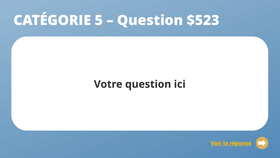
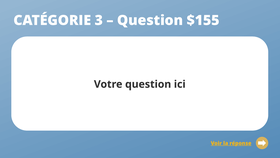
5: 5 -> 3 (99, 20)
$523: $523 -> $155 (203, 20)
